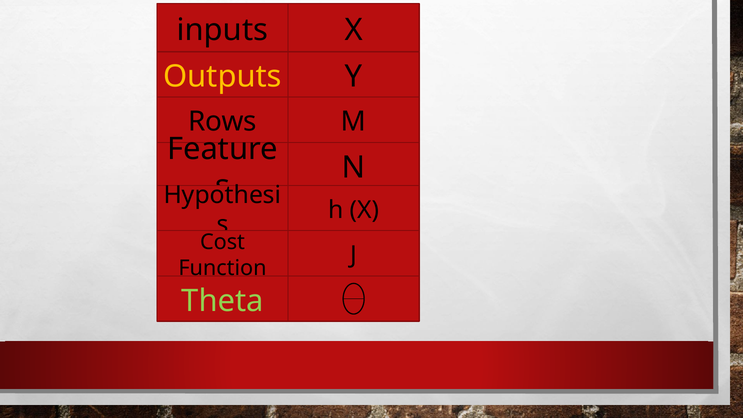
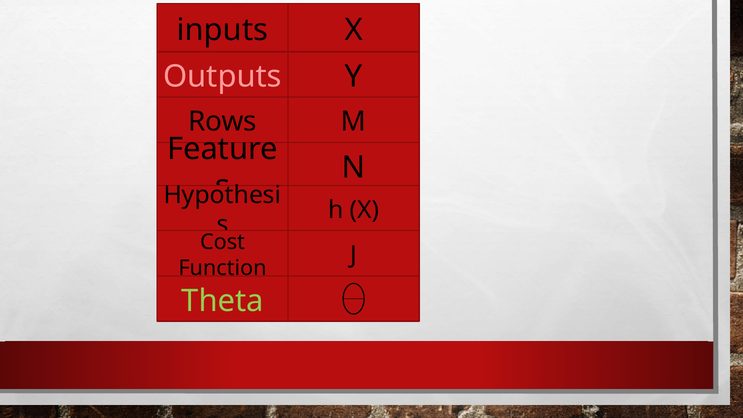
Outputs colour: yellow -> pink (222, 77)
